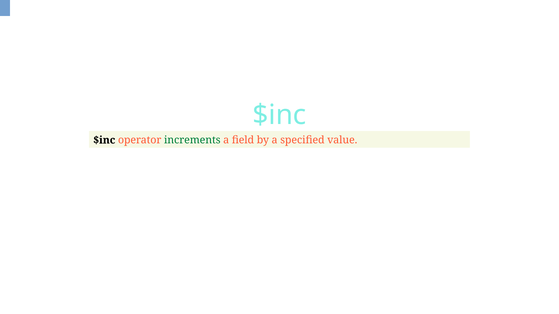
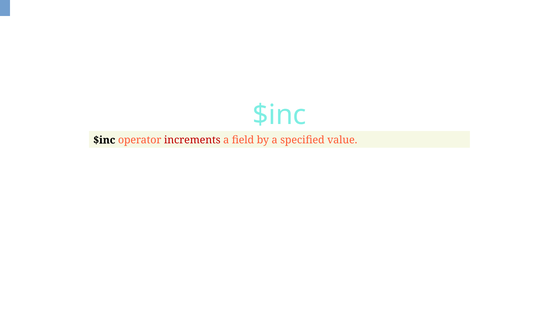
increments colour: green -> red (192, 140)
